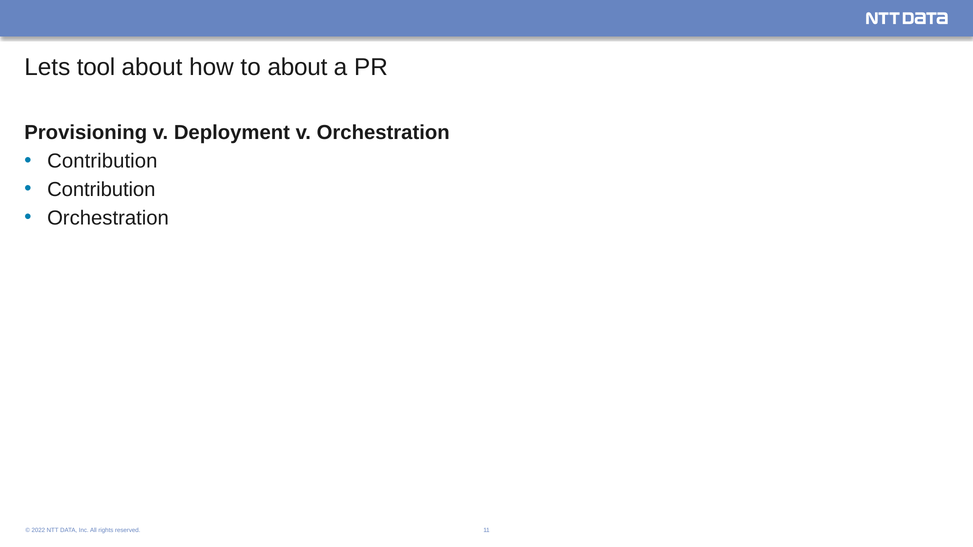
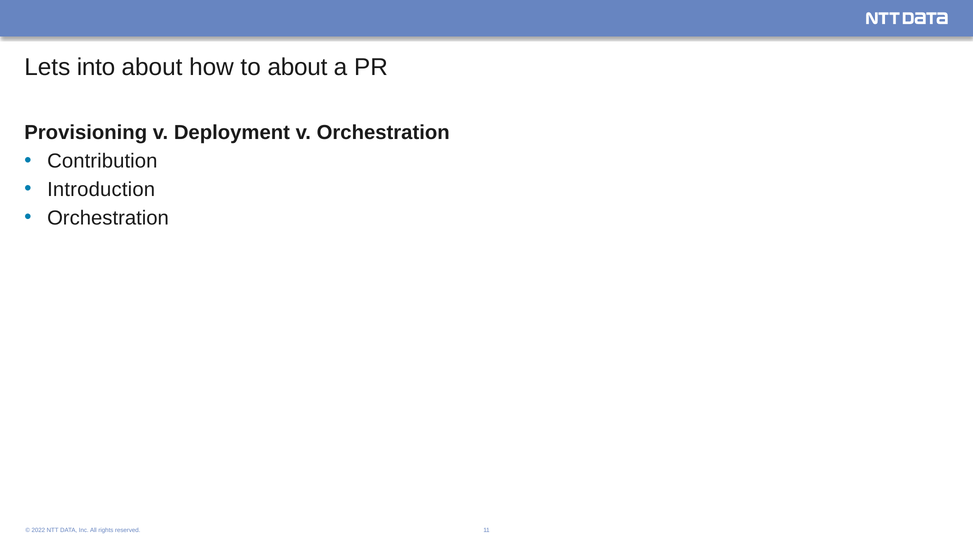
tool: tool -> into (96, 67)
Contribution: Contribution -> Introduction (101, 190)
